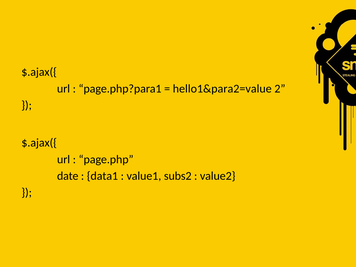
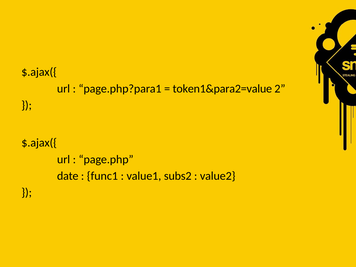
hello1&para2=value: hello1&para2=value -> token1&para2=value (222, 89)
data1: data1 -> func1 (102, 176)
